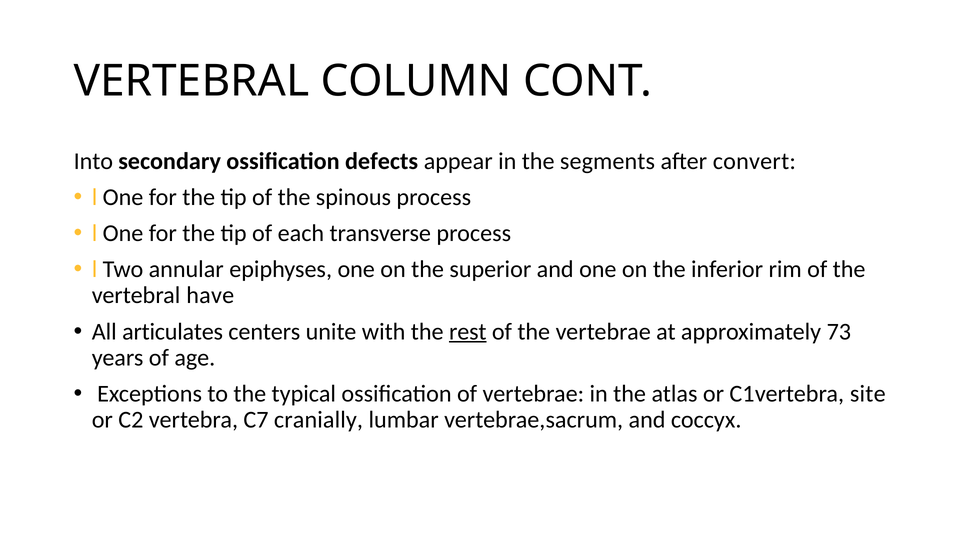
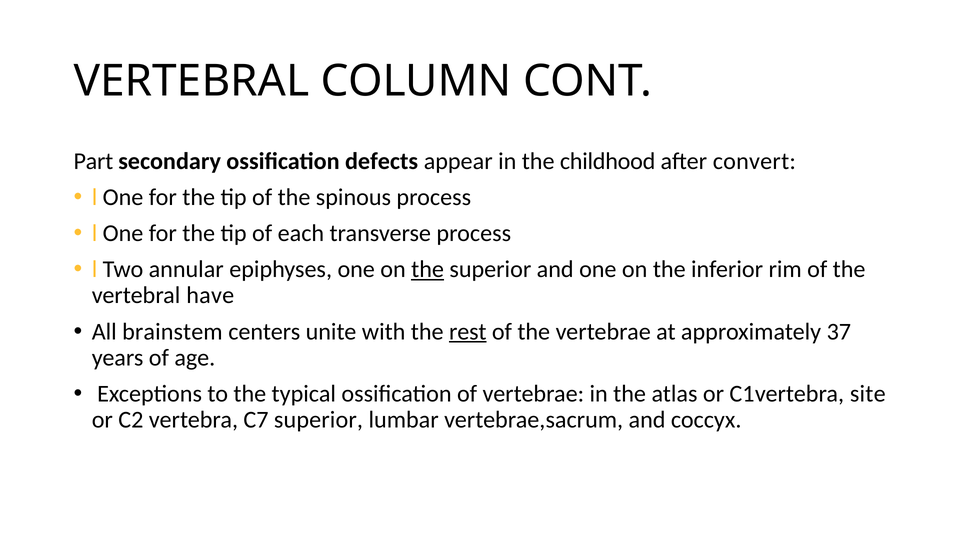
Into: Into -> Part (93, 161)
segments: segments -> childhood (608, 161)
the underline: none -> present (428, 270)
articulates: articulates -> brainstem (172, 332)
73: 73 -> 37 (839, 332)
C7 cranially: cranially -> superior (318, 420)
